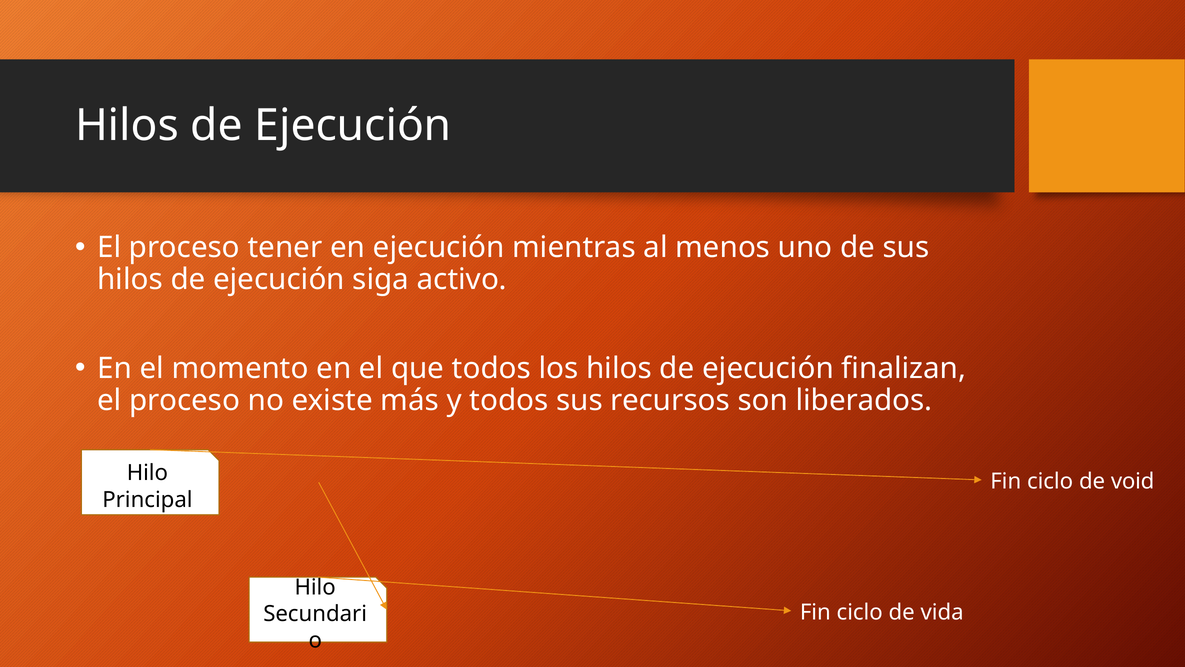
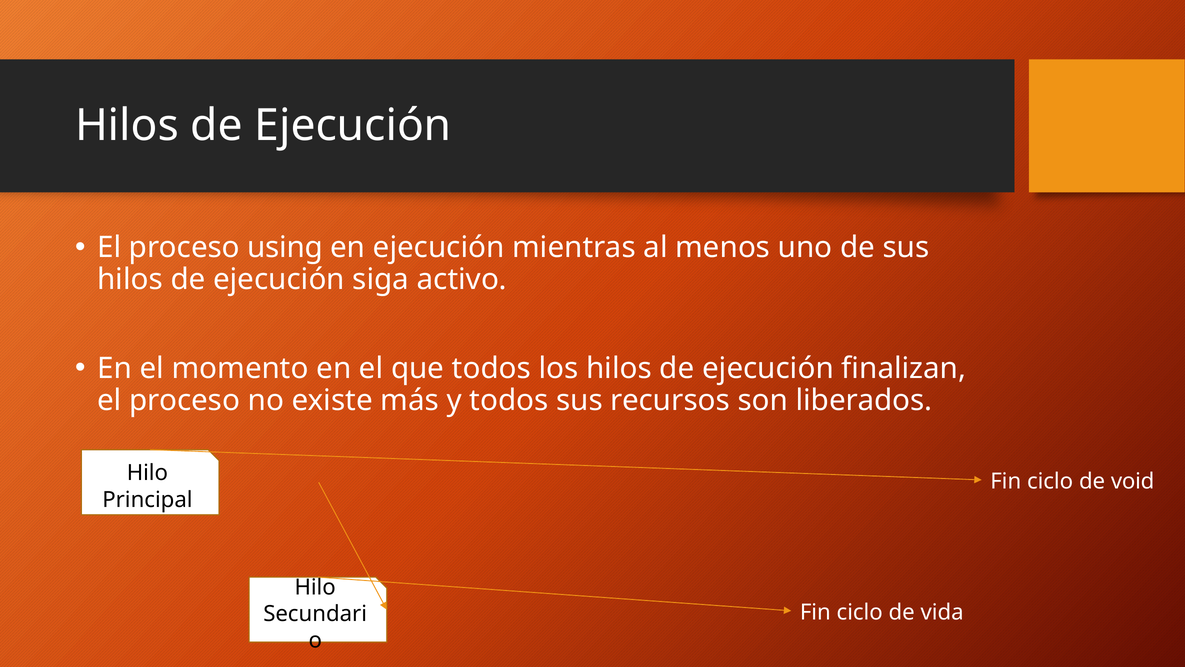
tener: tener -> using (285, 247)
